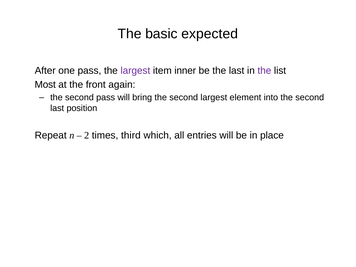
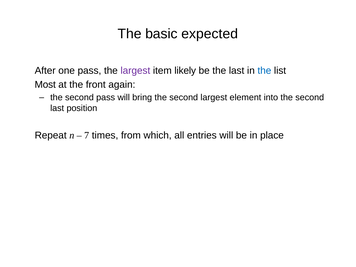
inner: inner -> likely (185, 71)
the colour: purple -> blue (264, 71)
2: 2 -> 7 (87, 135)
third: third -> from (131, 135)
